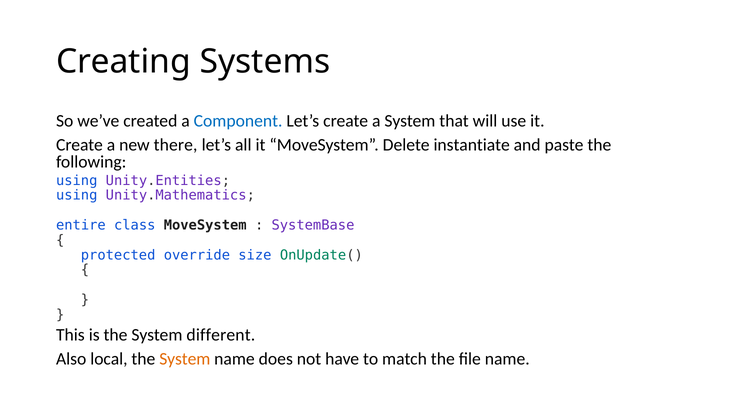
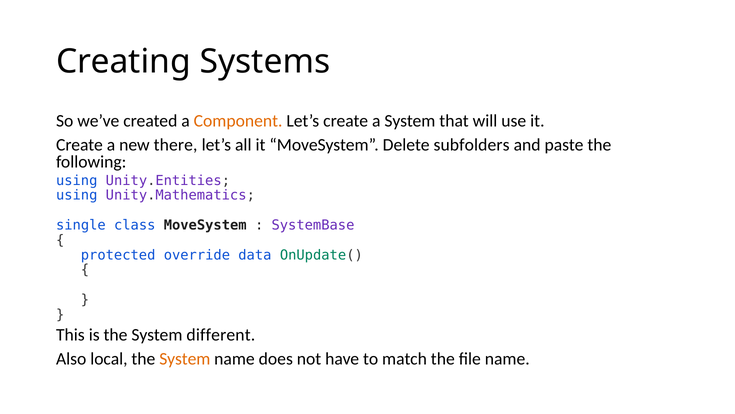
Component colour: blue -> orange (238, 121)
instantiate: instantiate -> subfolders (472, 145)
entire: entire -> single (81, 225)
size: size -> data (255, 255)
